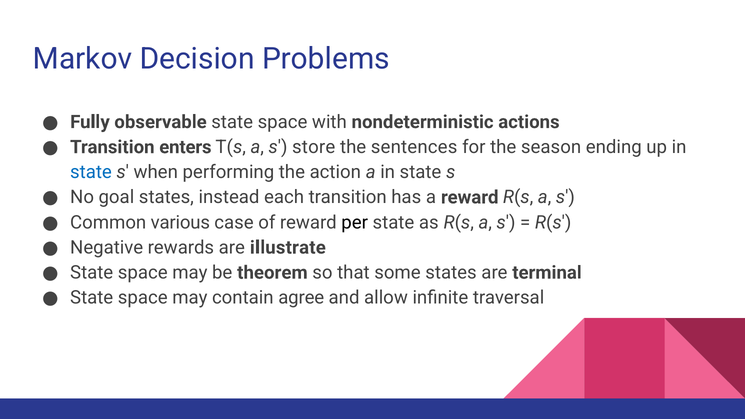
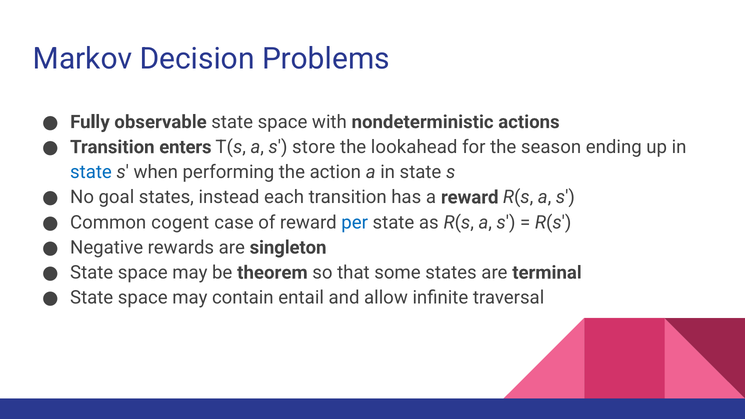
sentences: sentences -> lookahead (414, 147)
various: various -> cogent (180, 222)
per colour: black -> blue (355, 222)
illustrate: illustrate -> singleton (288, 248)
agree: agree -> entail (301, 298)
